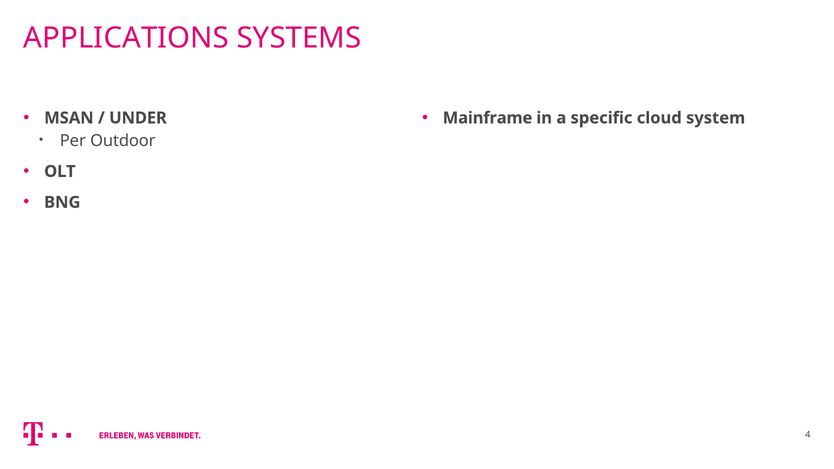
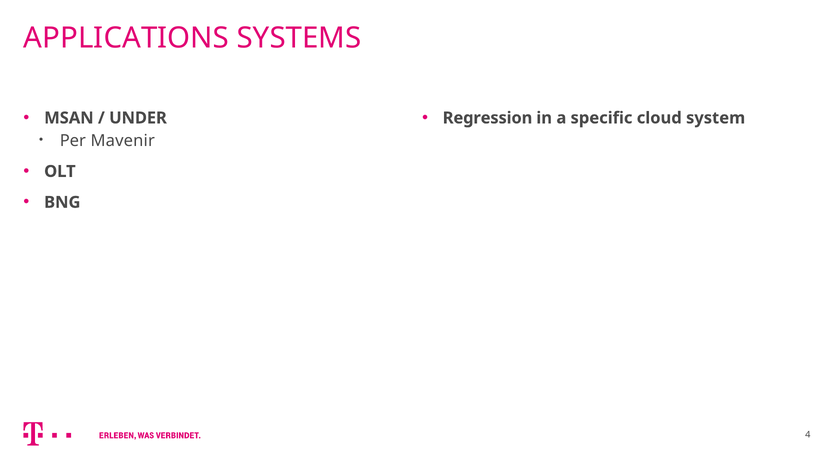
Mainframe: Mainframe -> Regression (488, 118)
Outdoor: Outdoor -> Mavenir (123, 141)
